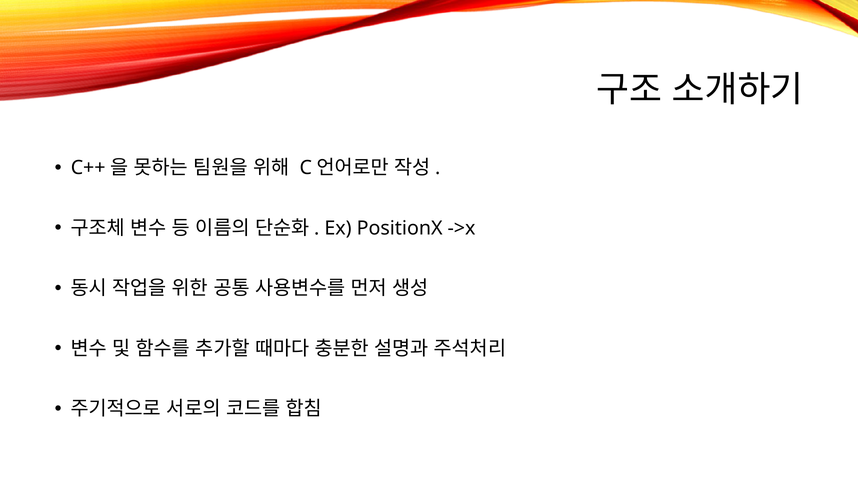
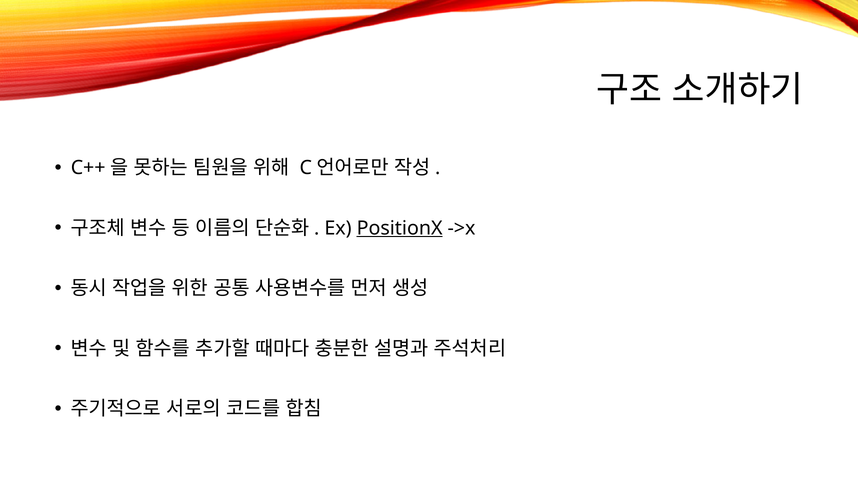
PositionX underline: none -> present (400, 228)
